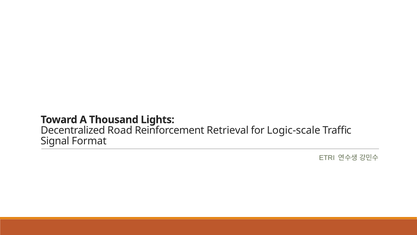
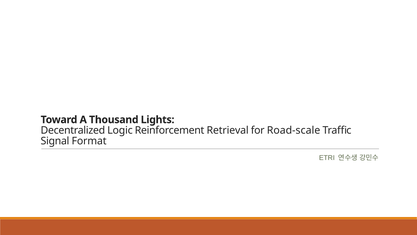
Road: Road -> Logic (120, 130)
Logic-scale: Logic-scale -> Road-scale (294, 130)
